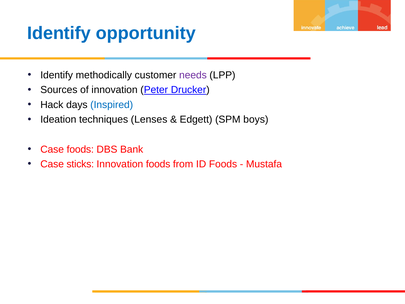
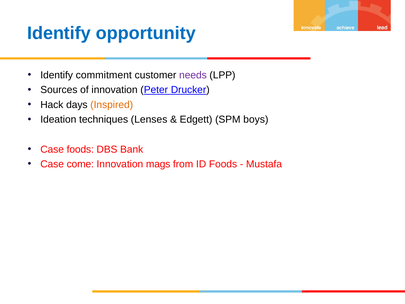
methodically: methodically -> commitment (104, 75)
Inspired colour: blue -> orange (112, 105)
sticks: sticks -> come (80, 164)
Innovation foods: foods -> mags (158, 164)
